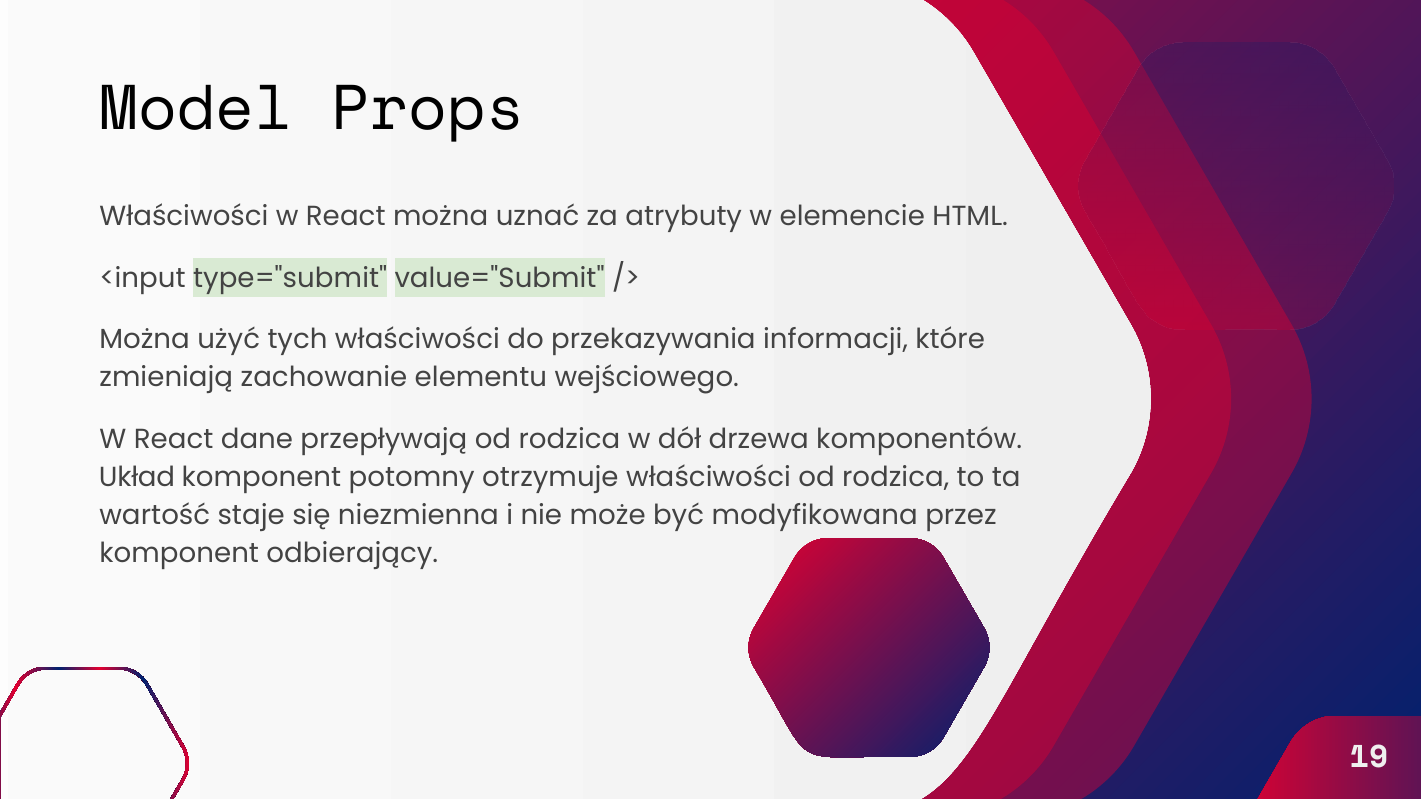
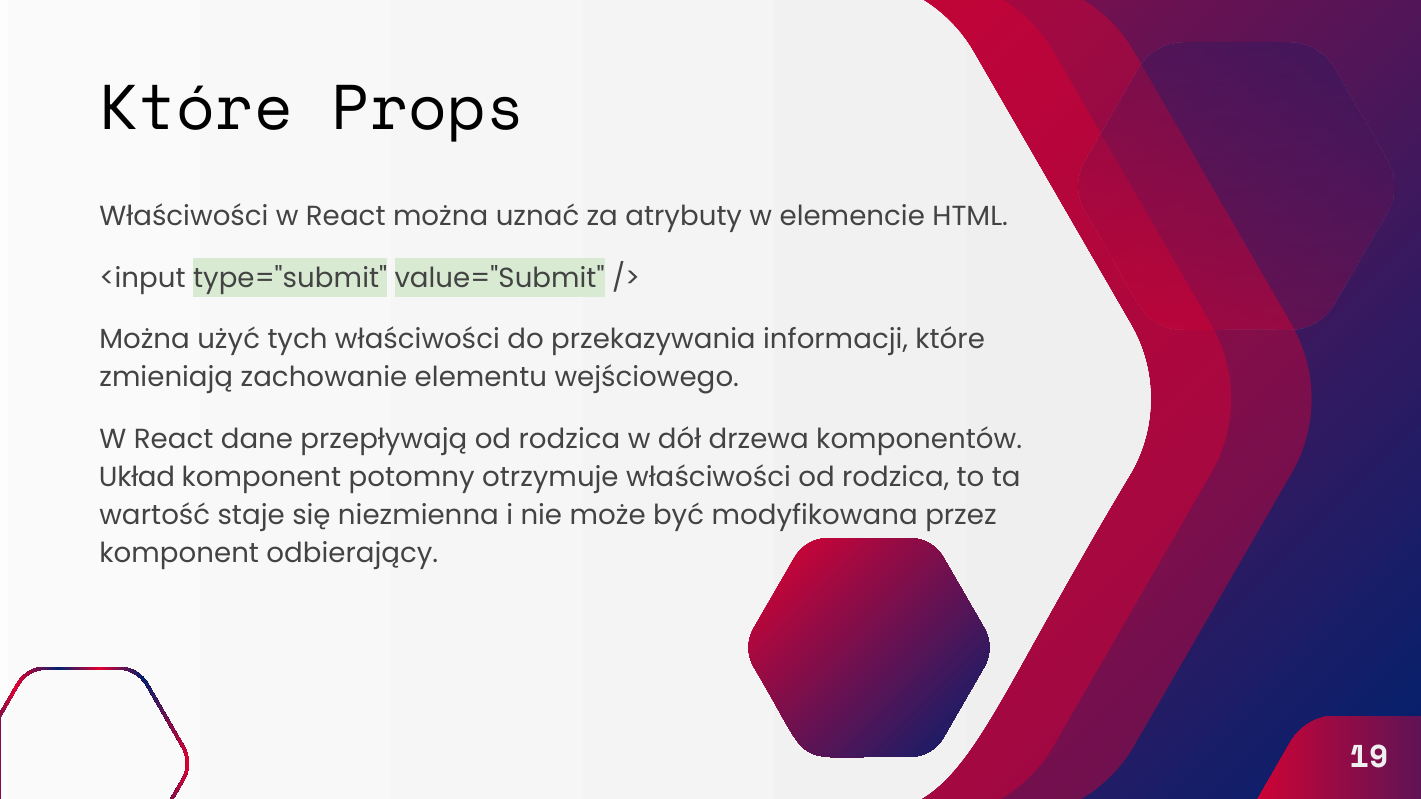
Model: Model -> Które (196, 108)
